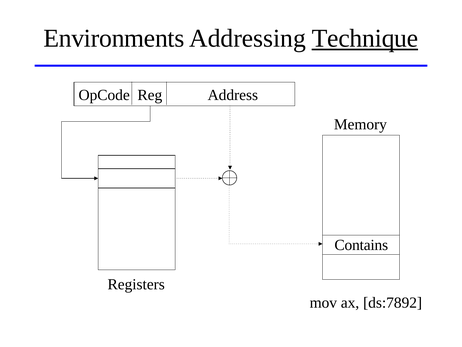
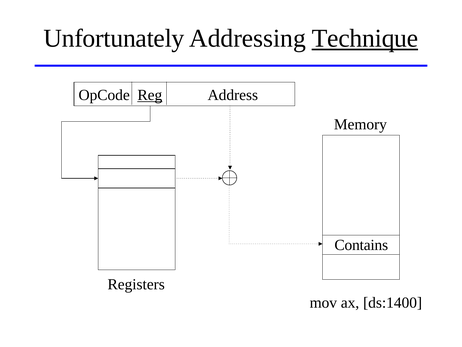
Environments: Environments -> Unfortunately (114, 38)
Reg underline: none -> present (150, 95)
ds:7892: ds:7892 -> ds:1400 (393, 302)
